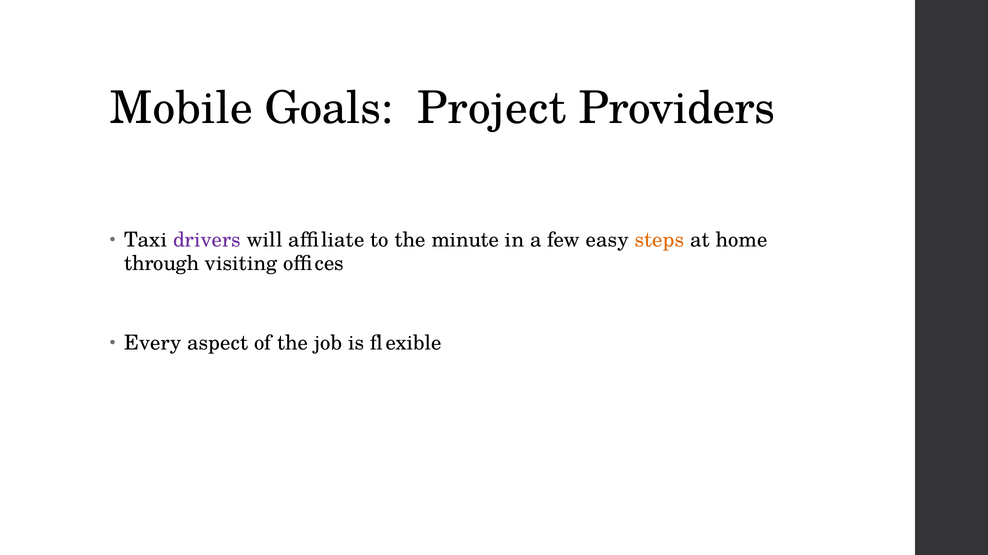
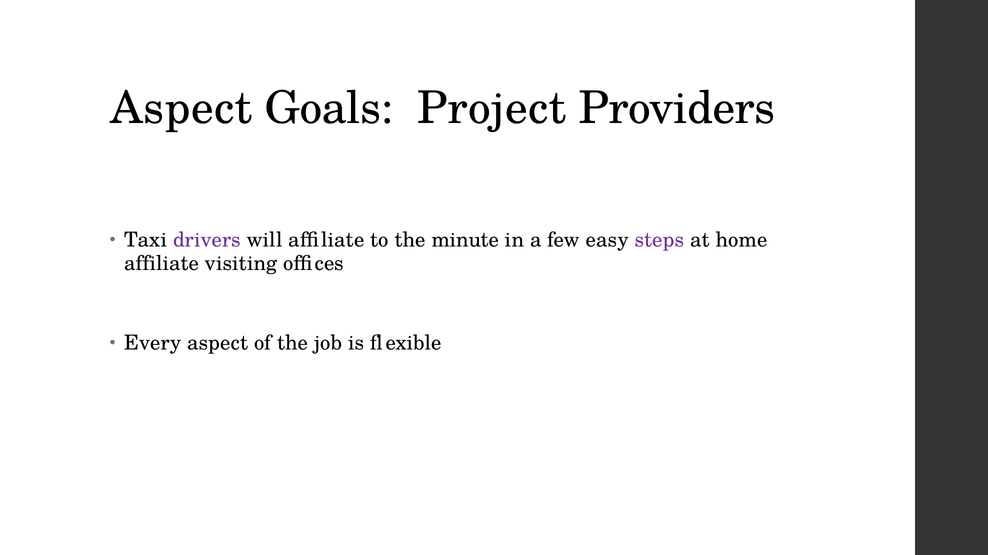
Mobile: Mobile -> Aspect (181, 109)
steps colour: orange -> purple (659, 240)
through: through -> affiliate (162, 264)
